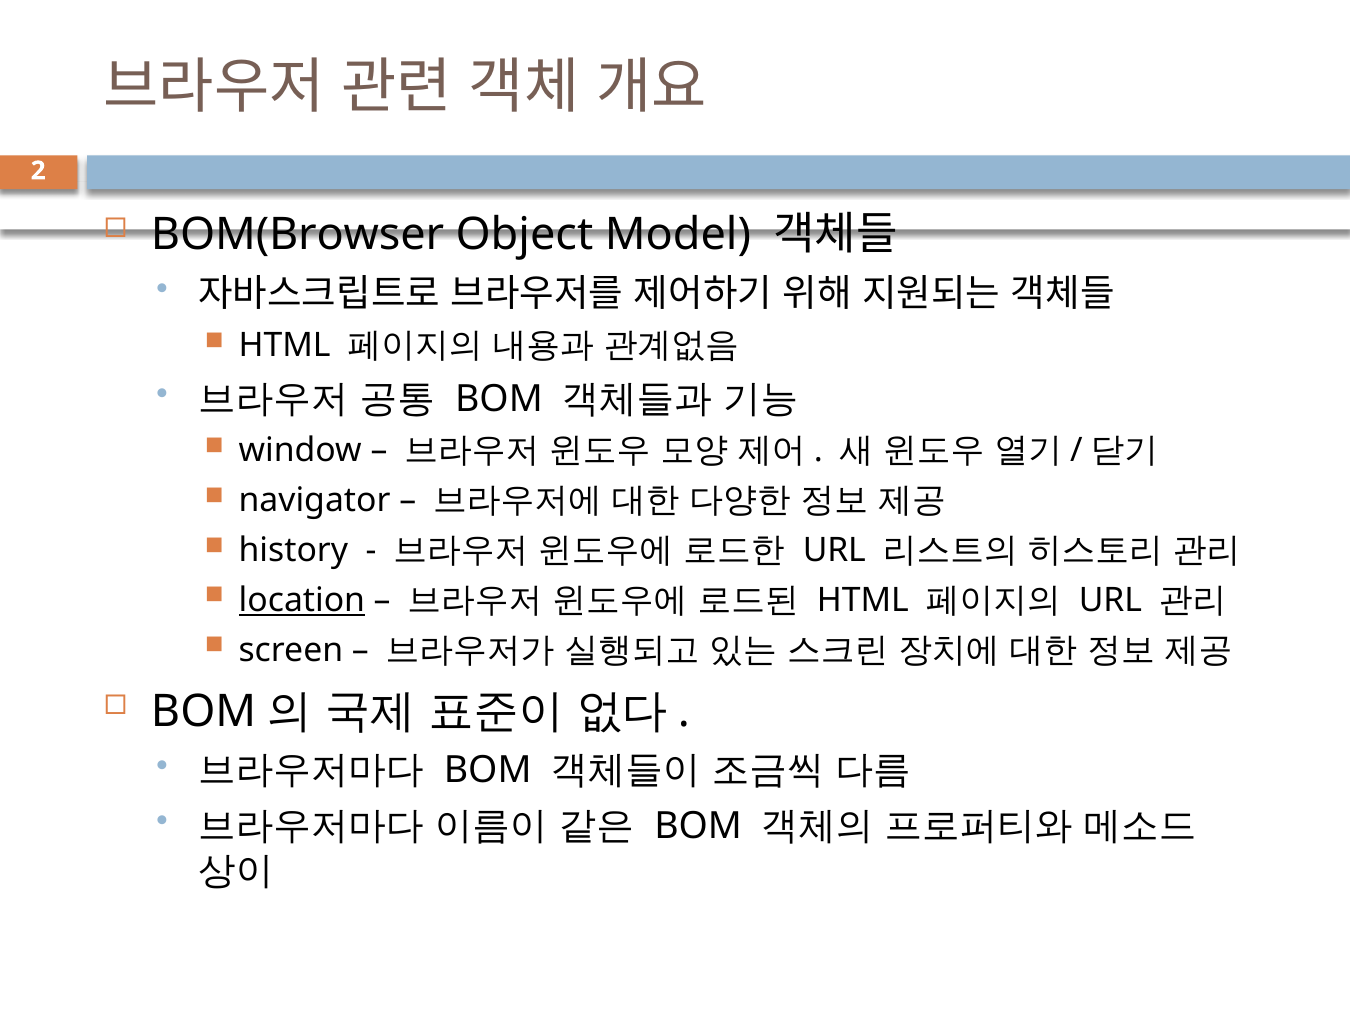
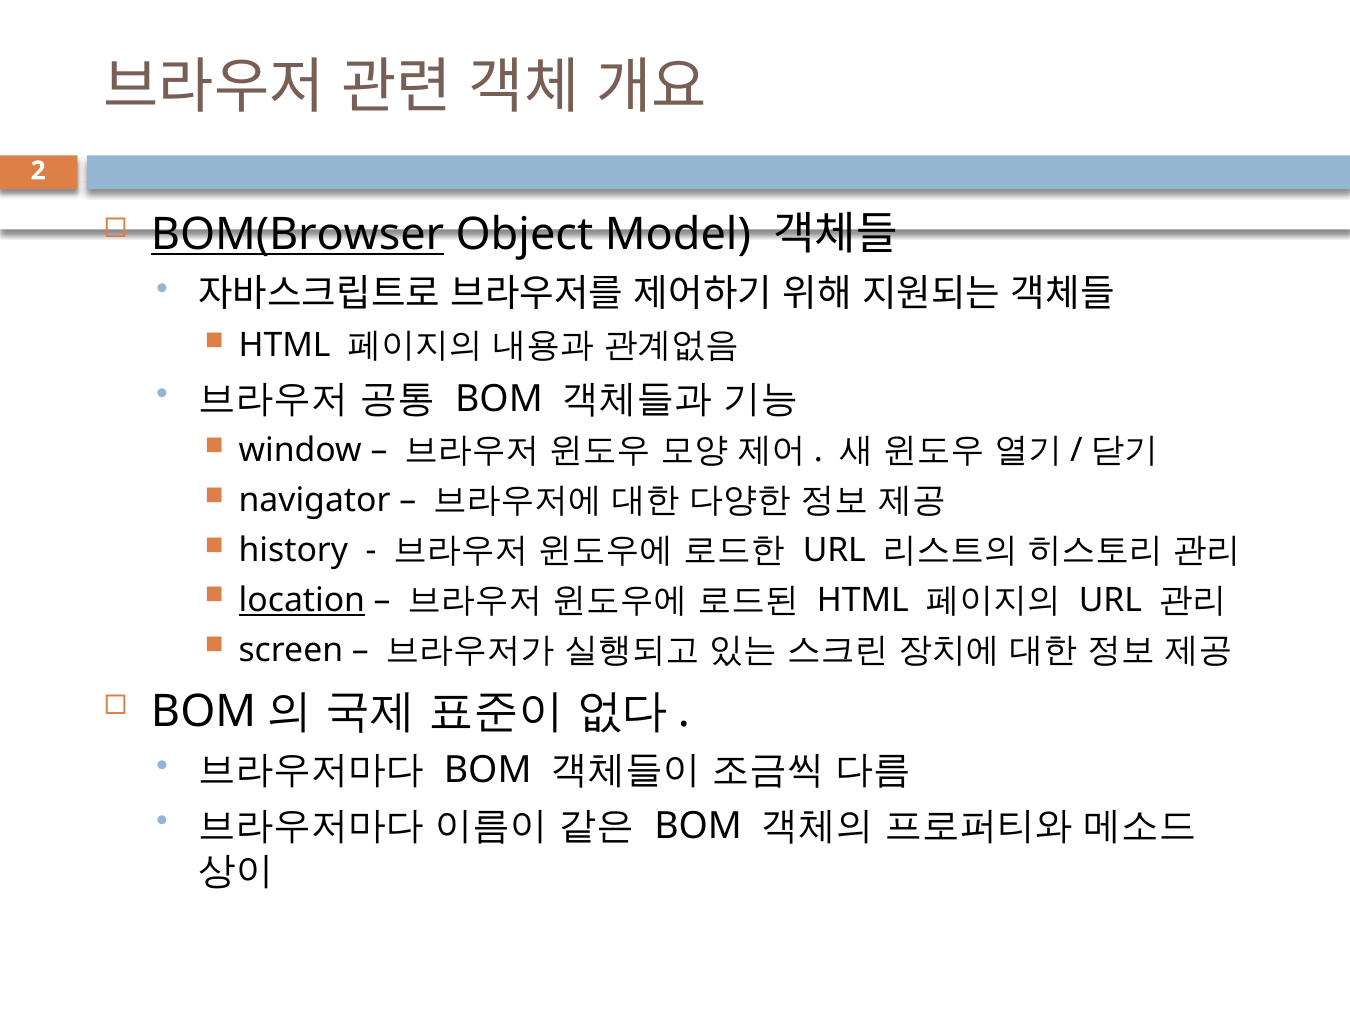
BOM(Browser underline: none -> present (298, 235)
